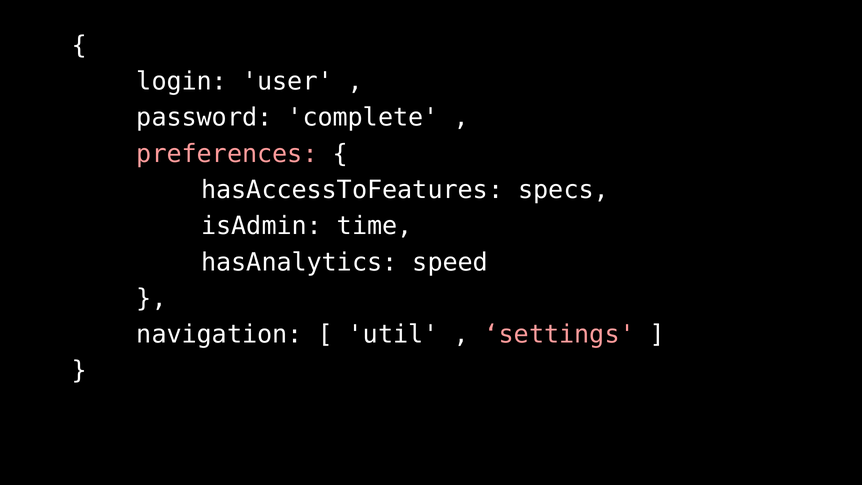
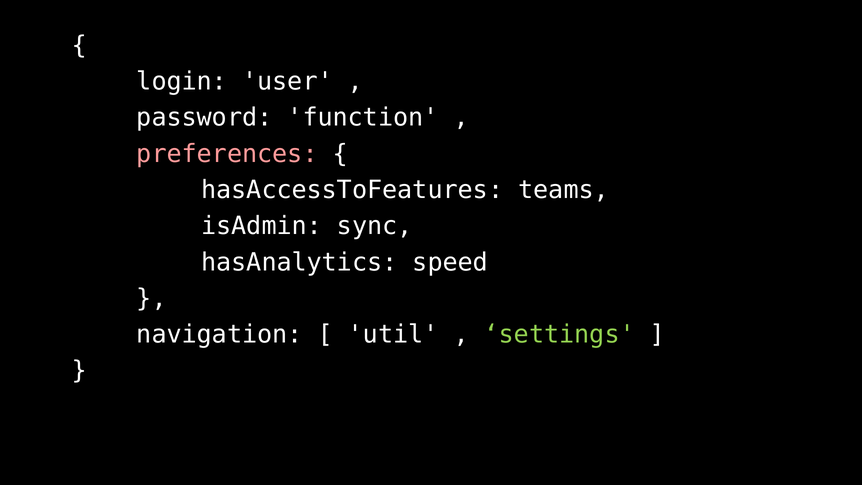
complete: complete -> function (363, 118)
specs: specs -> teams (564, 190)
time: time -> sync (375, 226)
settings colour: pink -> light green (559, 334)
